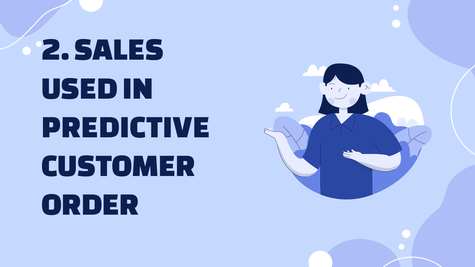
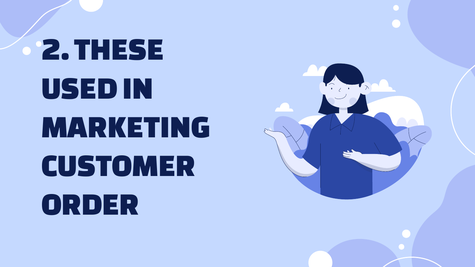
SALES: SALES -> THESE (119, 49)
PREDICTIVE: PREDICTIVE -> MARKETING (126, 127)
